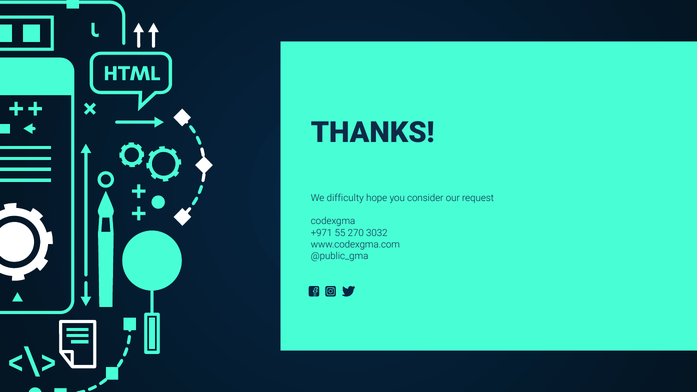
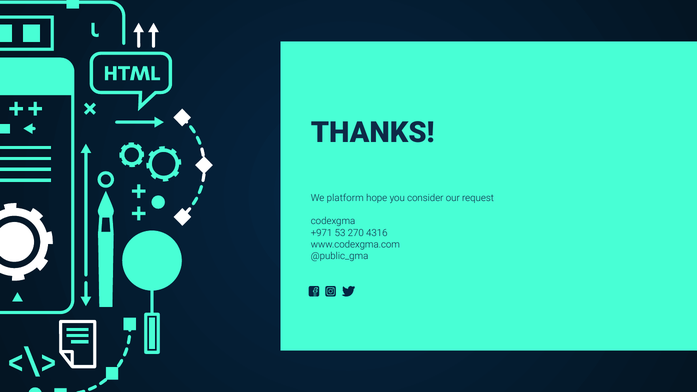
difficulty: difficulty -> platform (345, 198)
55: 55 -> 53 (340, 233)
3032: 3032 -> 4316 (377, 233)
